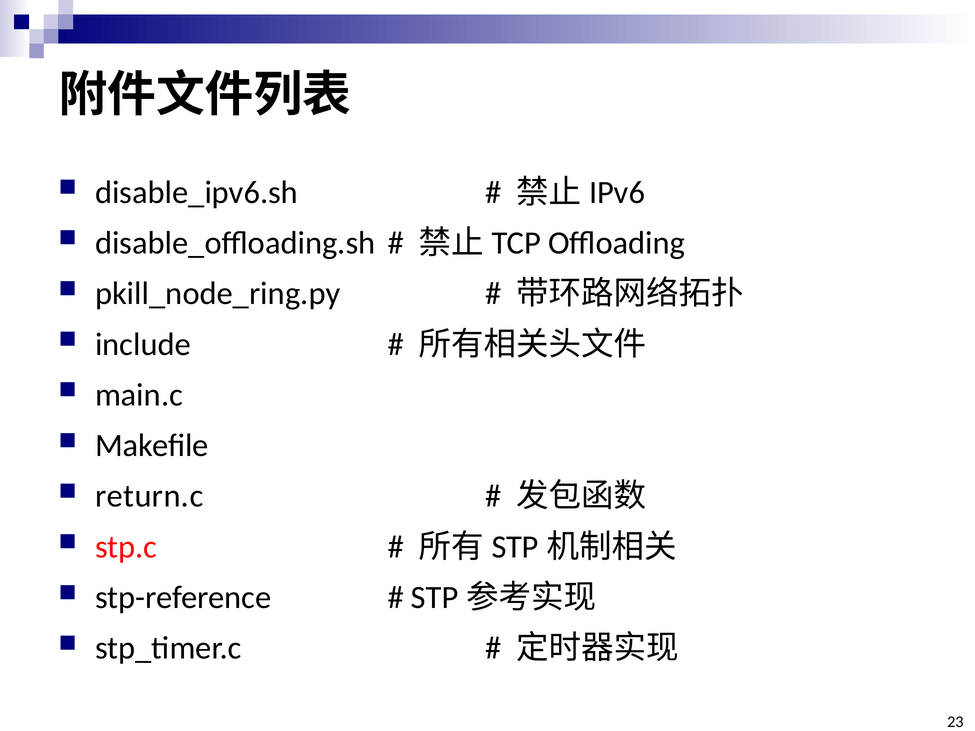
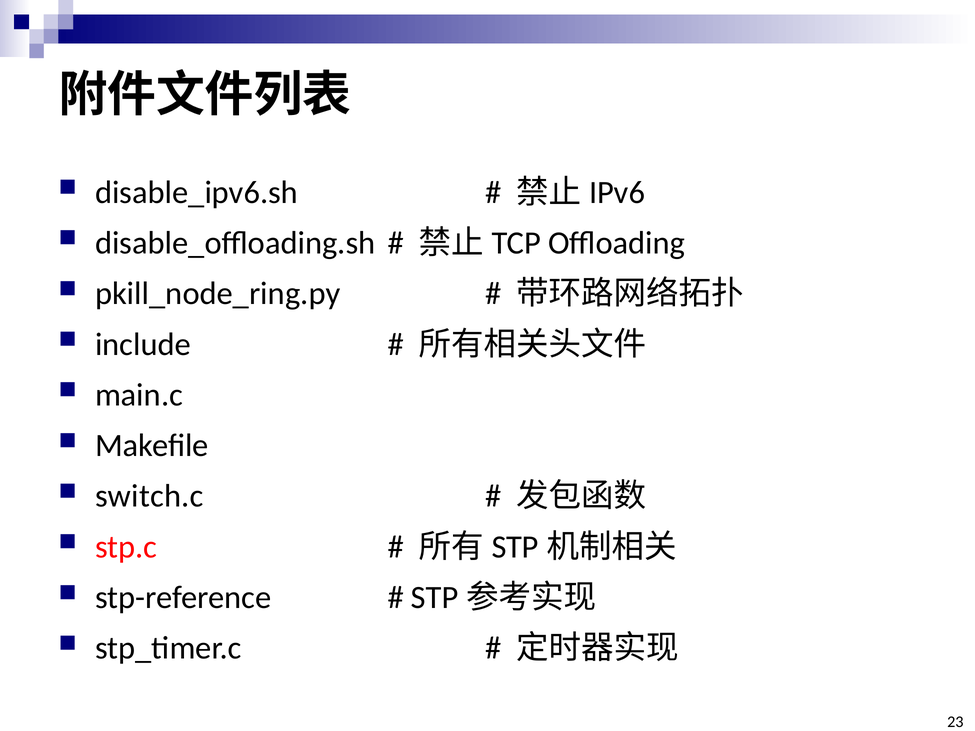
return.c: return.c -> switch.c (149, 496)
